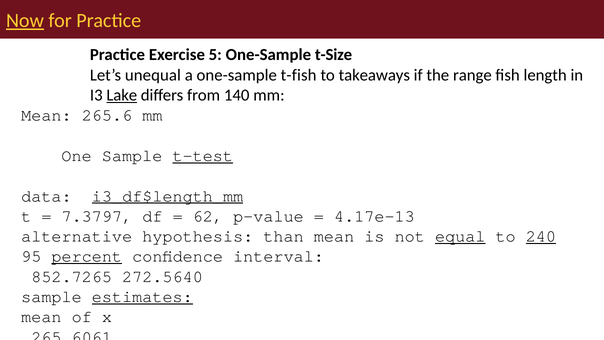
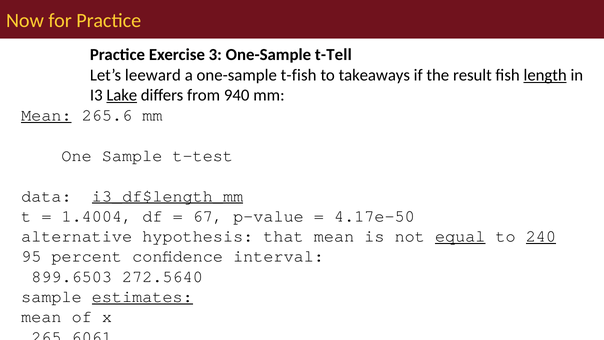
Now underline: present -> none (25, 21)
Exercise 5: 5 -> 3 (215, 55)
t-Size: t-Size -> t-Tell (333, 55)
unequal: unequal -> leeward (153, 75)
the range: range -> result (472, 75)
length underline: none -> present (545, 75)
140: 140 -> 940 (237, 95)
Mean underline: none -> present (46, 115)
t-test underline: present -> none (203, 156)
7.3797: 7.3797 -> 1.4004 (97, 216)
62: 62 -> 67 (208, 216)
4.17e-13: 4.17e-13 -> 4.17e-50 (374, 216)
than: than -> that (284, 236)
percent underline: present -> none (87, 256)
852.7265: 852.7265 -> 899.6503 (72, 276)
